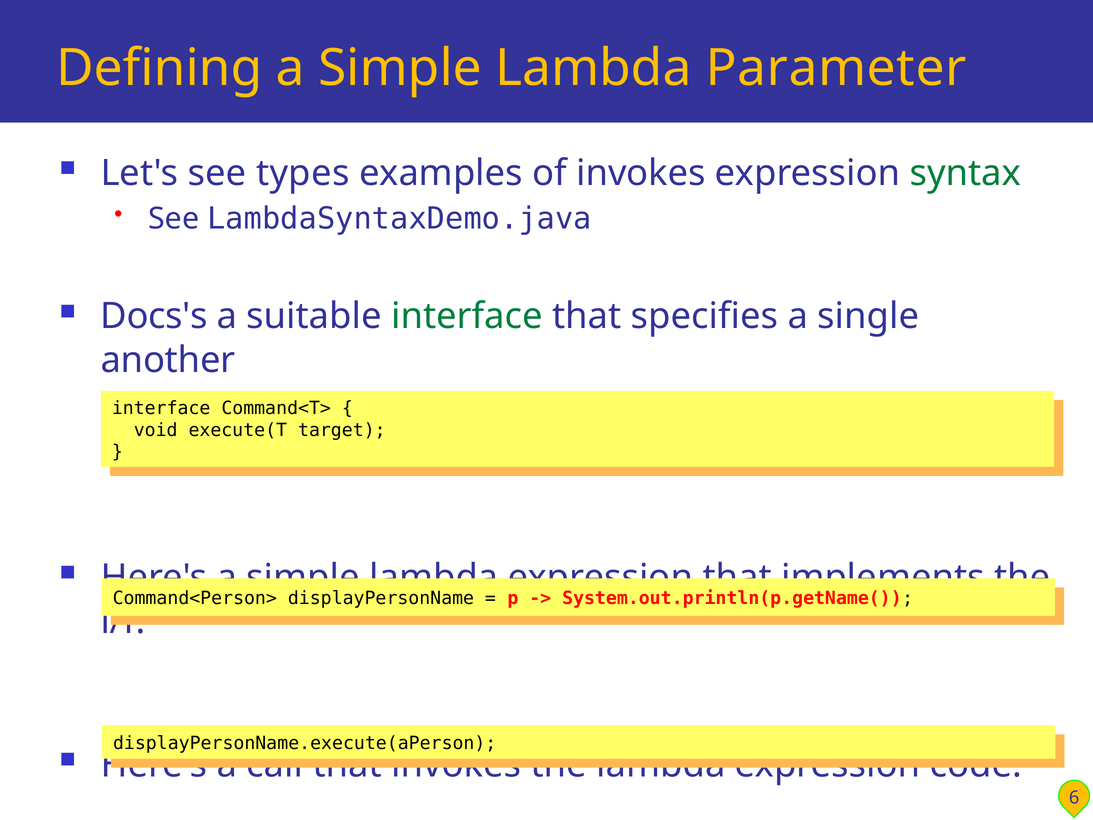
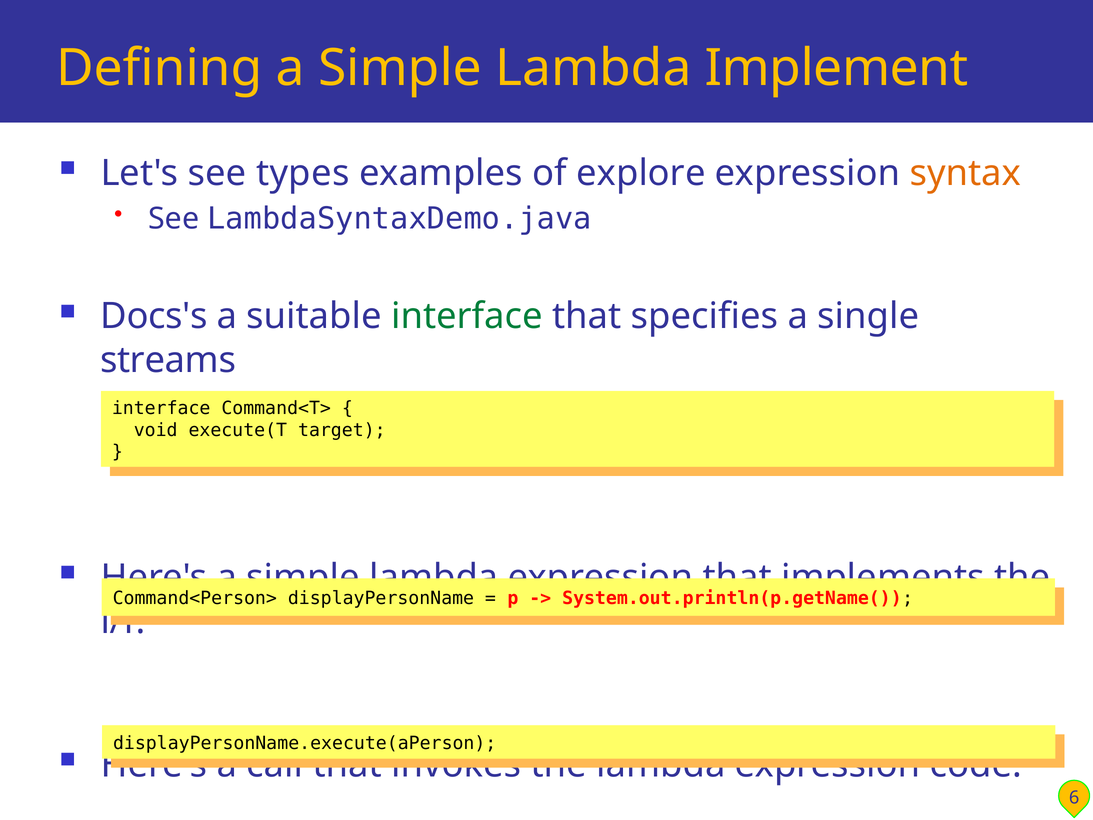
Parameter: Parameter -> Implement (837, 68)
of invokes: invokes -> explore (641, 173)
syntax colour: green -> orange (965, 173)
another: another -> streams (168, 360)
